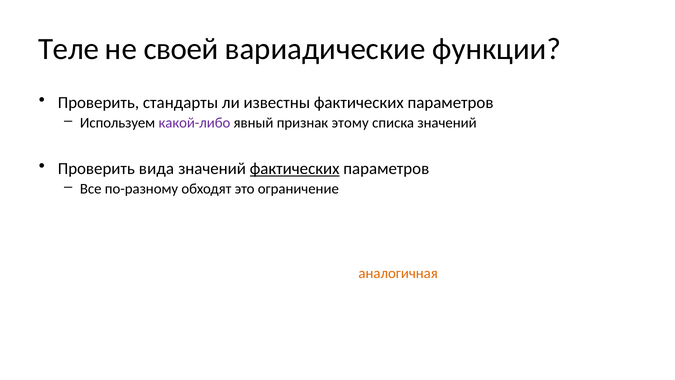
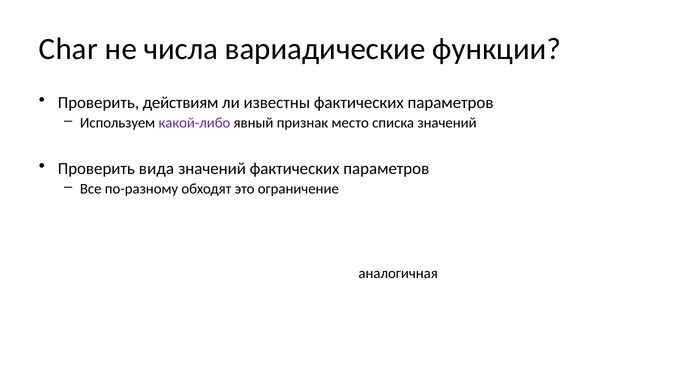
Теле: Теле -> Char (68, 49)
своей: своей -> числа (181, 49)
стандарты: стандарты -> действиям (181, 102)
этому: этому -> место (350, 123)
фактических underline: present -> none (295, 168)
аналогичная colour: orange -> black (398, 273)
